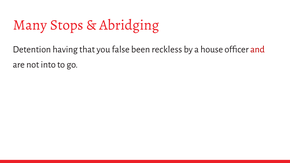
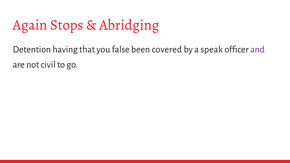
Many: Many -> Again (30, 25)
reckless: reckless -> covered (167, 49)
house: house -> speak (212, 49)
and colour: red -> purple (257, 49)
into: into -> civil (48, 64)
